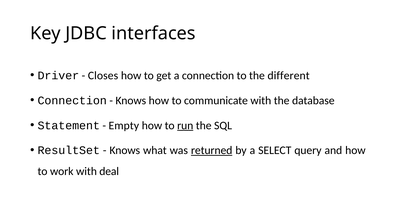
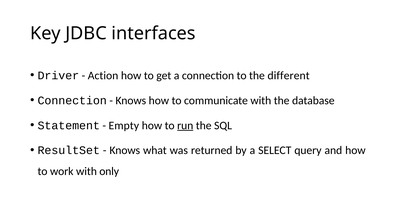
Closes: Closes -> Action (103, 75)
returned underline: present -> none (212, 150)
deal: deal -> only (109, 171)
